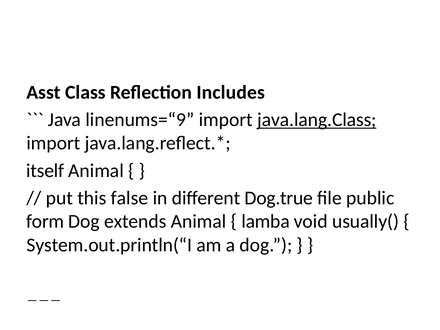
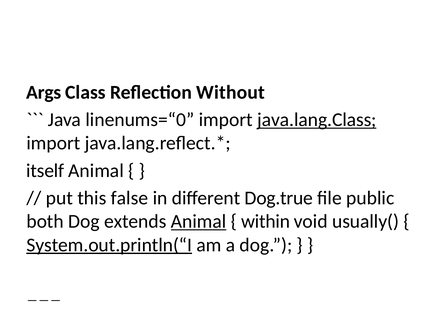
Asst: Asst -> Args (44, 92)
Includes: Includes -> Without (231, 92)
linenums=“9: linenums=“9 -> linenums=“0 (140, 120)
form: form -> both (45, 221)
Animal underline: none -> present (199, 221)
lamba: lamba -> within (266, 221)
System.out.println(“I underline: none -> present (109, 245)
